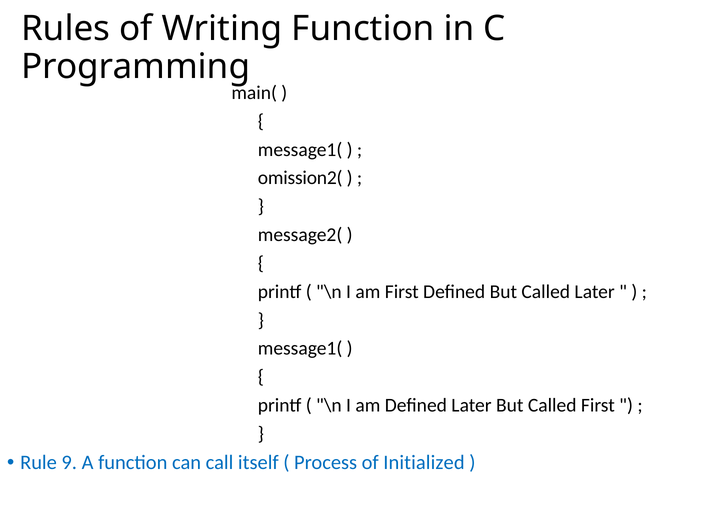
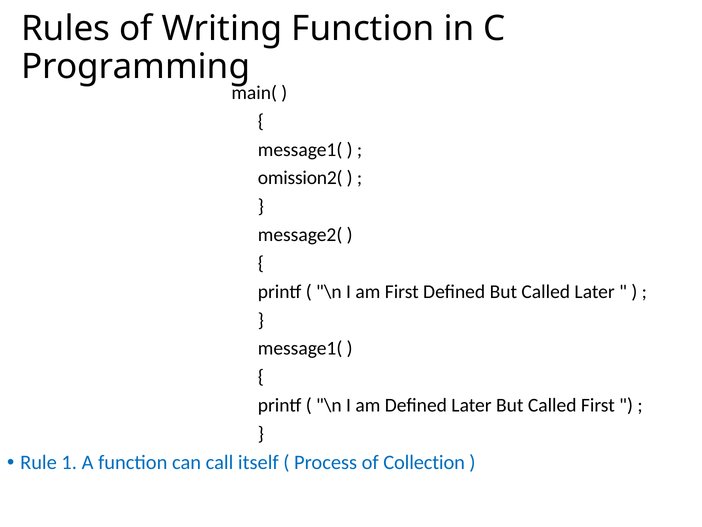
9: 9 -> 1 (69, 462)
Initialized: Initialized -> Collection (424, 462)
